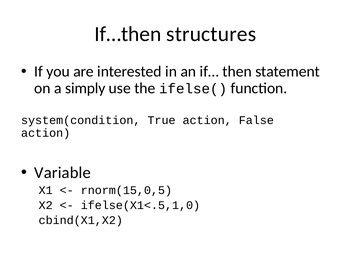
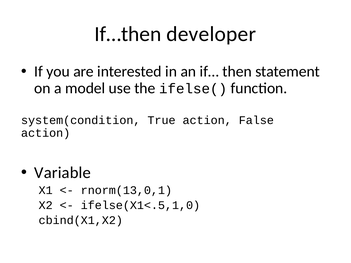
structures: structures -> developer (211, 34)
simply: simply -> model (85, 88)
rnorm(15,0,5: rnorm(15,0,5 -> rnorm(13,0,1 (126, 190)
